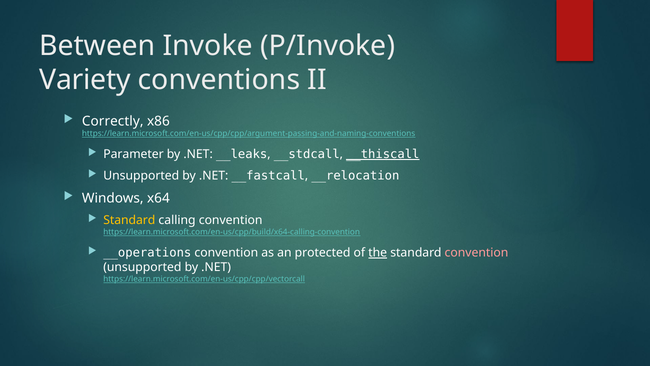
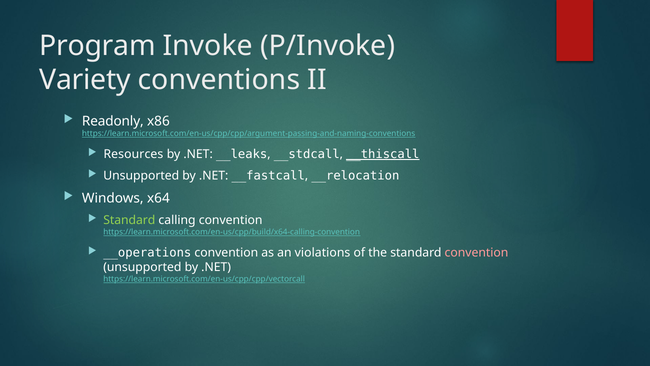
Between: Between -> Program (97, 46)
Correctly: Correctly -> Readonly (113, 121)
Parameter: Parameter -> Resources (133, 154)
Standard colour: yellow -> light green (129, 220)
protected: protected -> violations (323, 252)
the underline: present -> none (378, 252)
